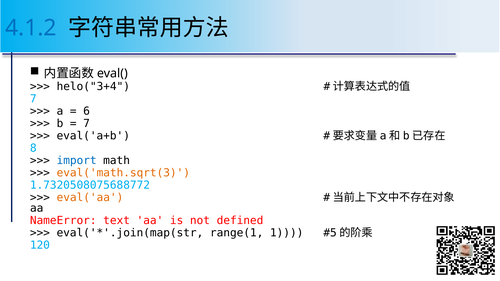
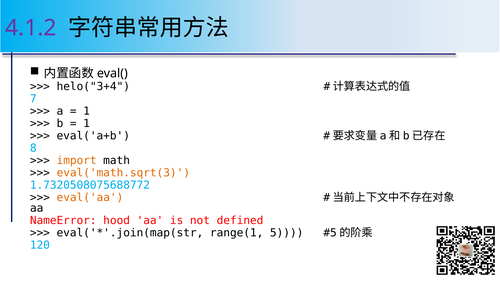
4.1.2 colour: blue -> purple (31, 28)
6: 6 -> 1 (87, 111)
7: 7 -> 1 (87, 124)
import colour: blue -> orange (77, 161)
text: text -> hood (117, 221)
1: 1 -> 5 (287, 233)
